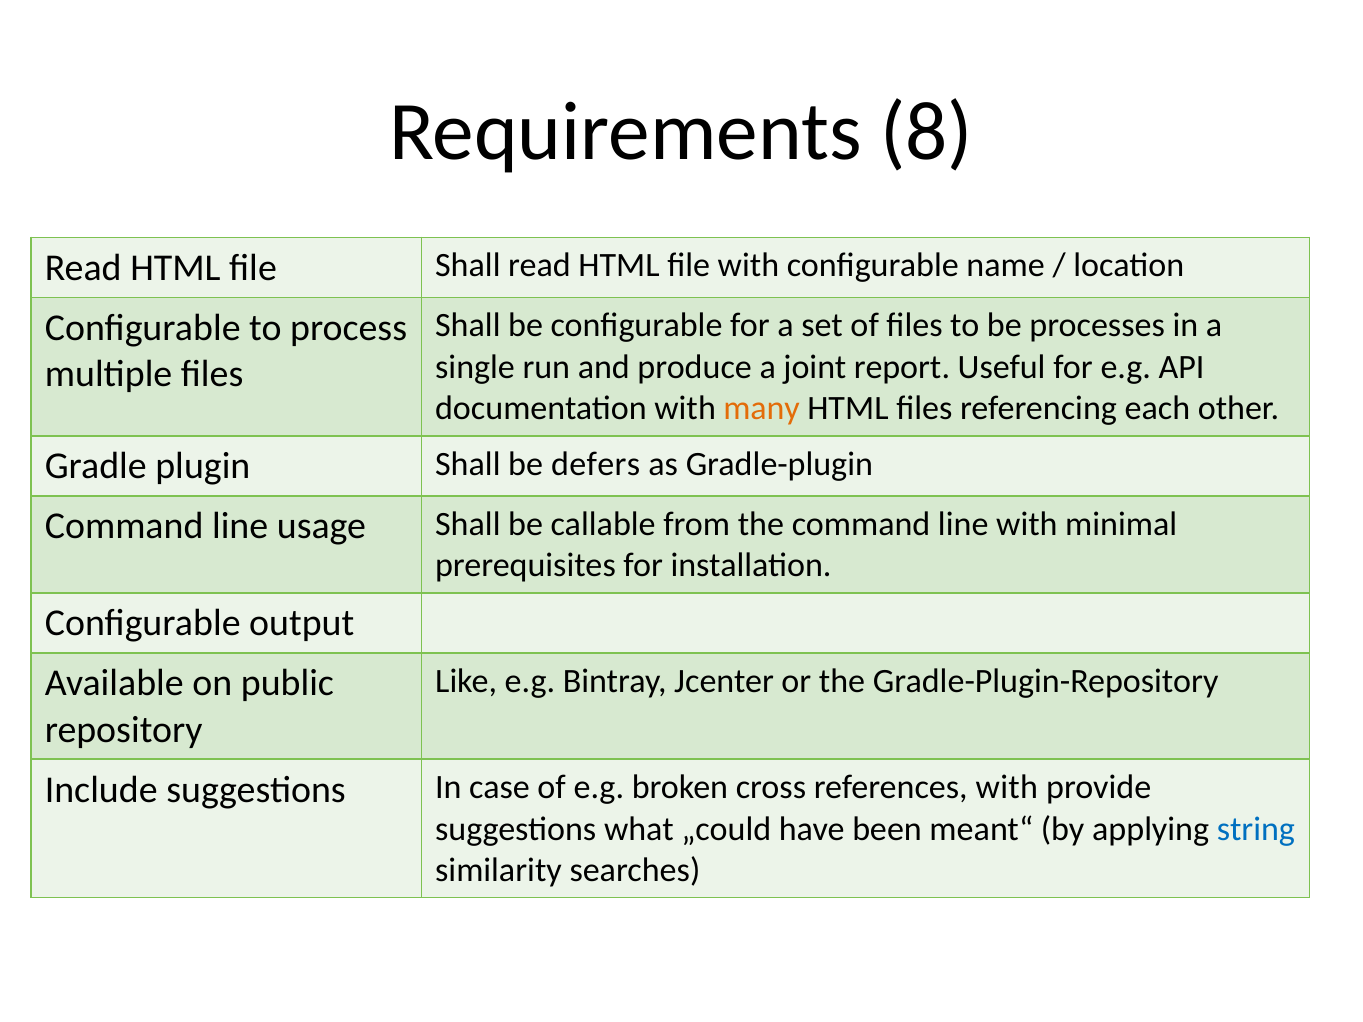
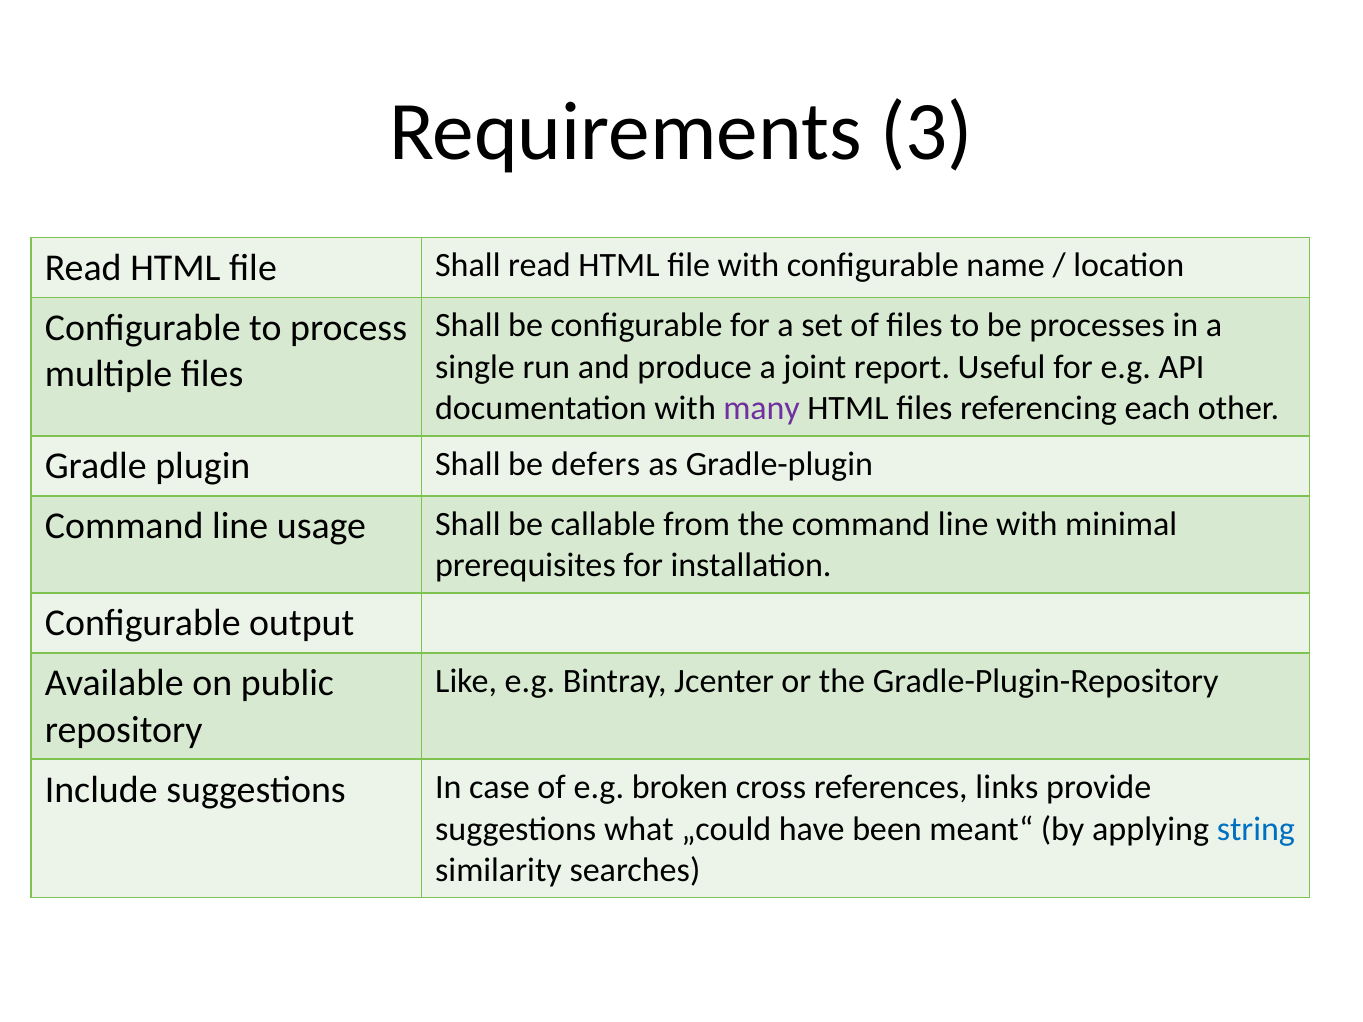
8: 8 -> 3 (927, 132)
many colour: orange -> purple (762, 409)
references with: with -> links (1007, 787)
